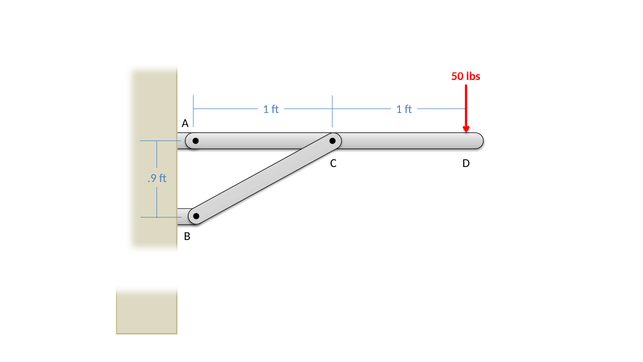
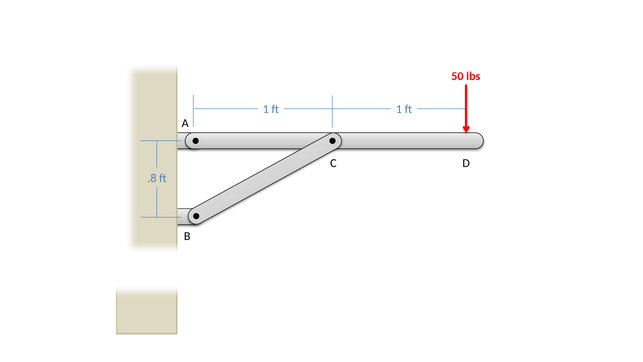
.9: .9 -> .8 (152, 178)
